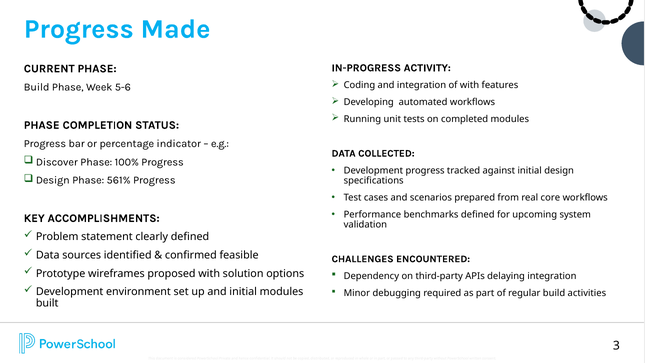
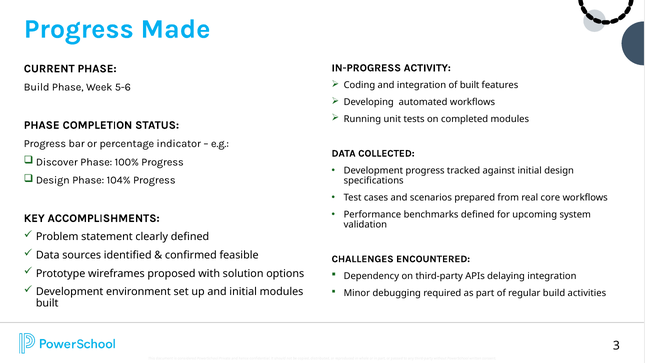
of with: with -> built (470, 85)
561%: 561% -> 104% (119, 180)
